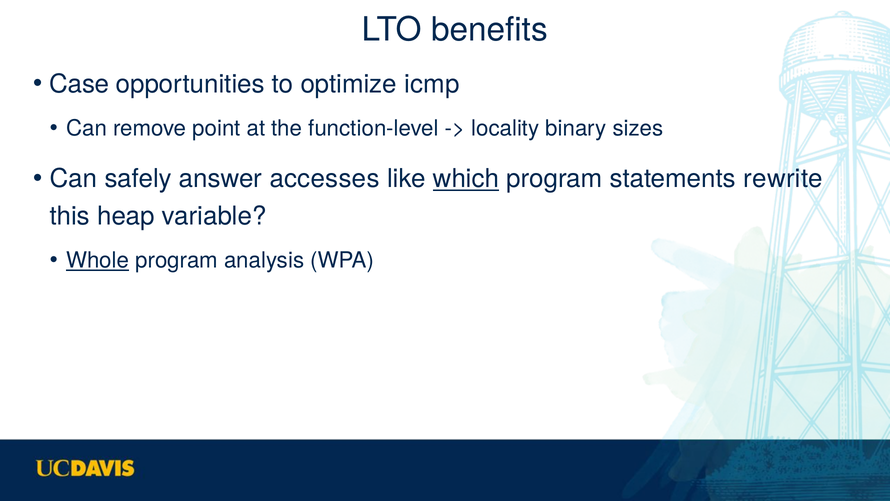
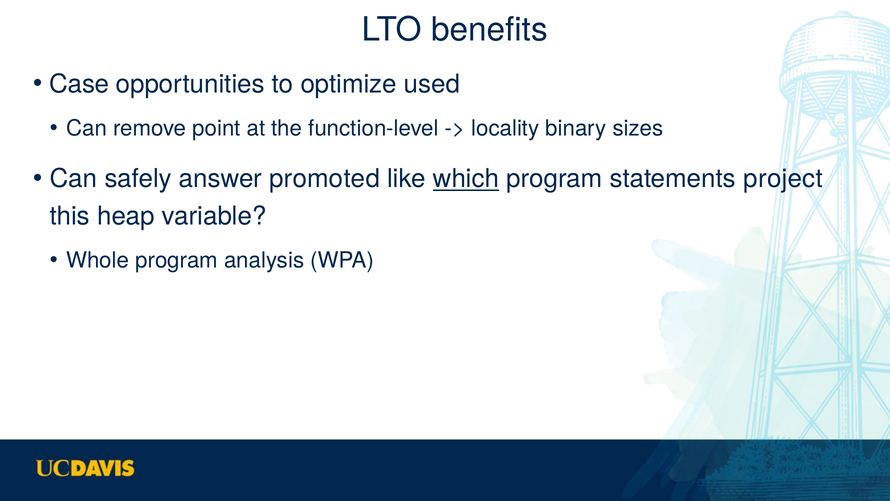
icmp: icmp -> used (432, 84)
accesses: accesses -> promoted (325, 179)
rewrite: rewrite -> project (783, 179)
Whole underline: present -> none (98, 260)
